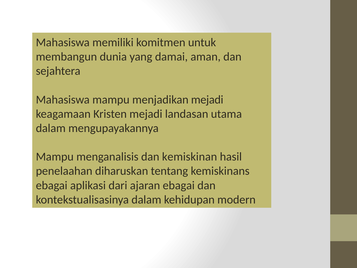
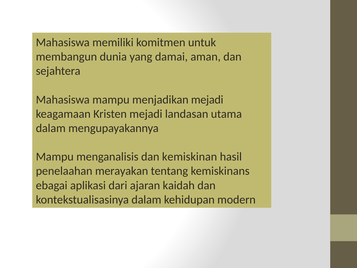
diharuskan: diharuskan -> merayakan (122, 171)
ajaran ebagai: ebagai -> kaidah (179, 185)
